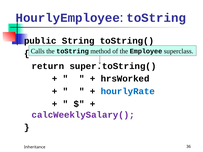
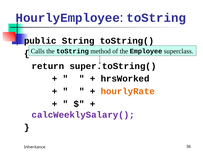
hourlyRate colour: blue -> orange (128, 91)
